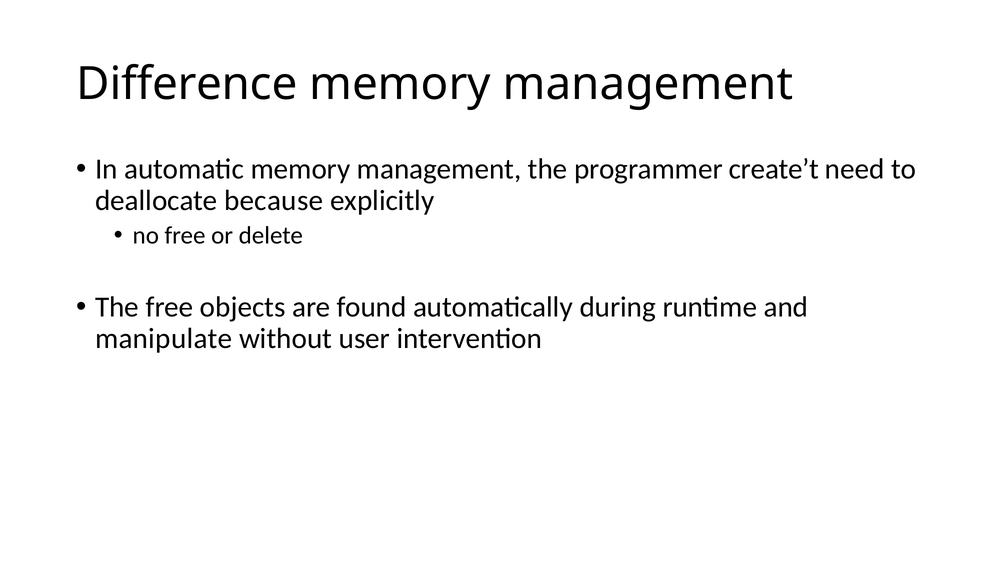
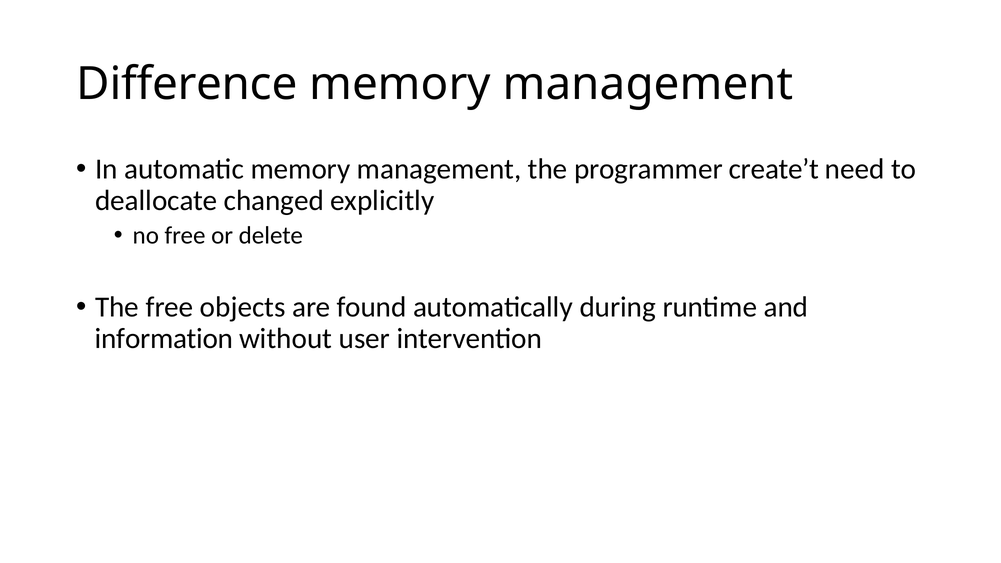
because: because -> changed (274, 201)
manipulate: manipulate -> information (164, 339)
